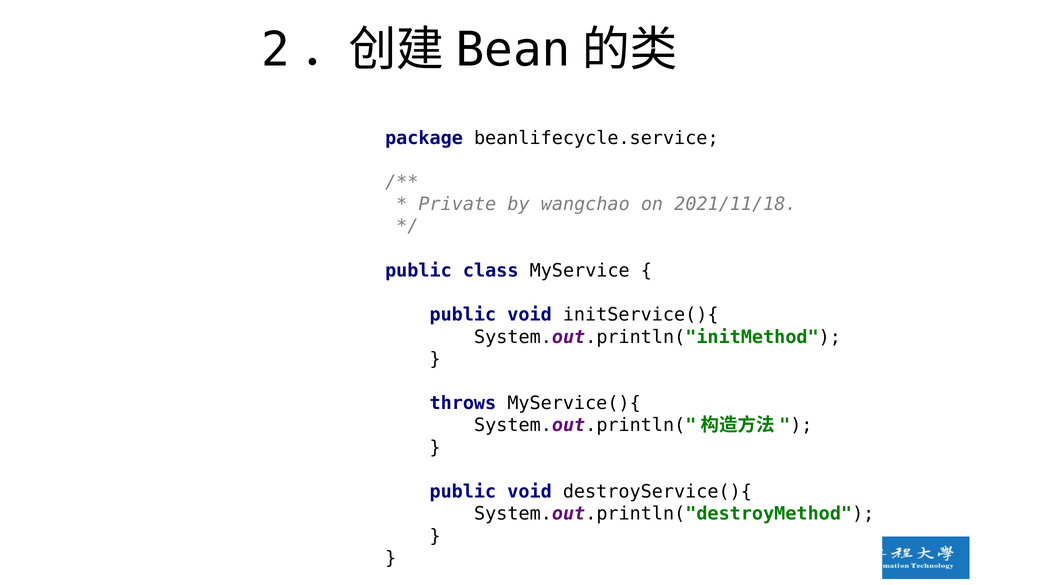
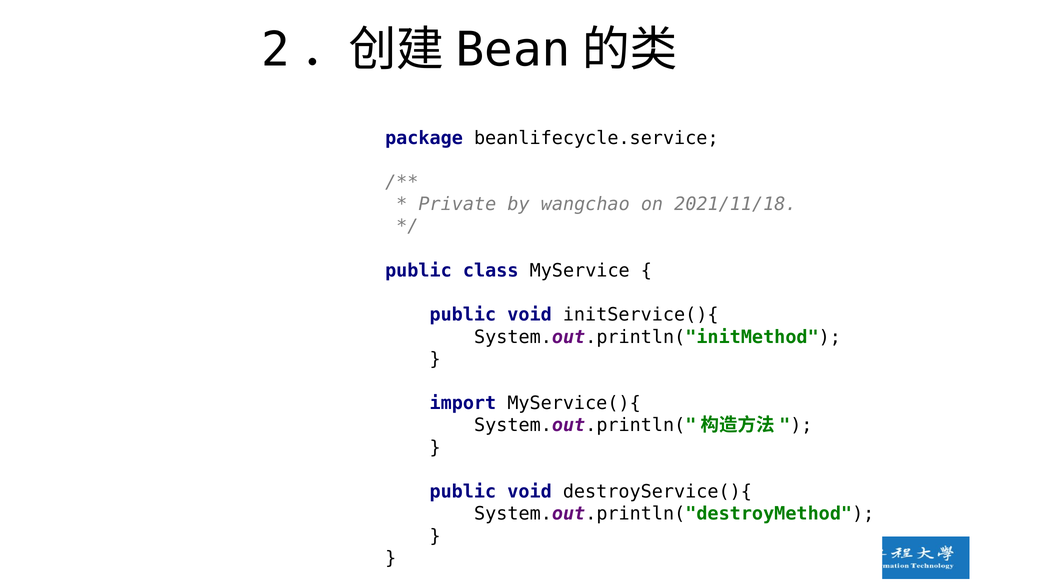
throws: throws -> import (463, 404)
